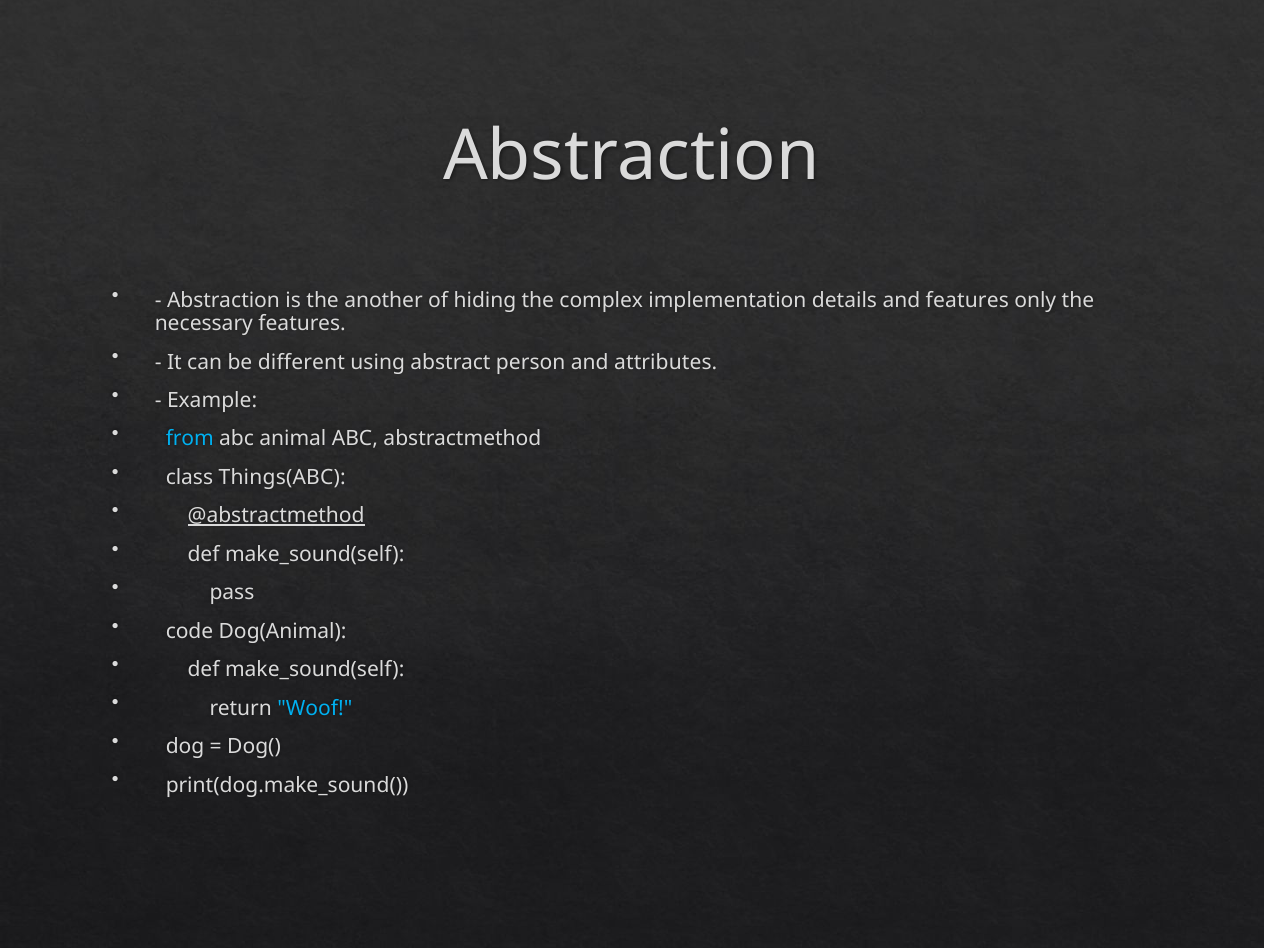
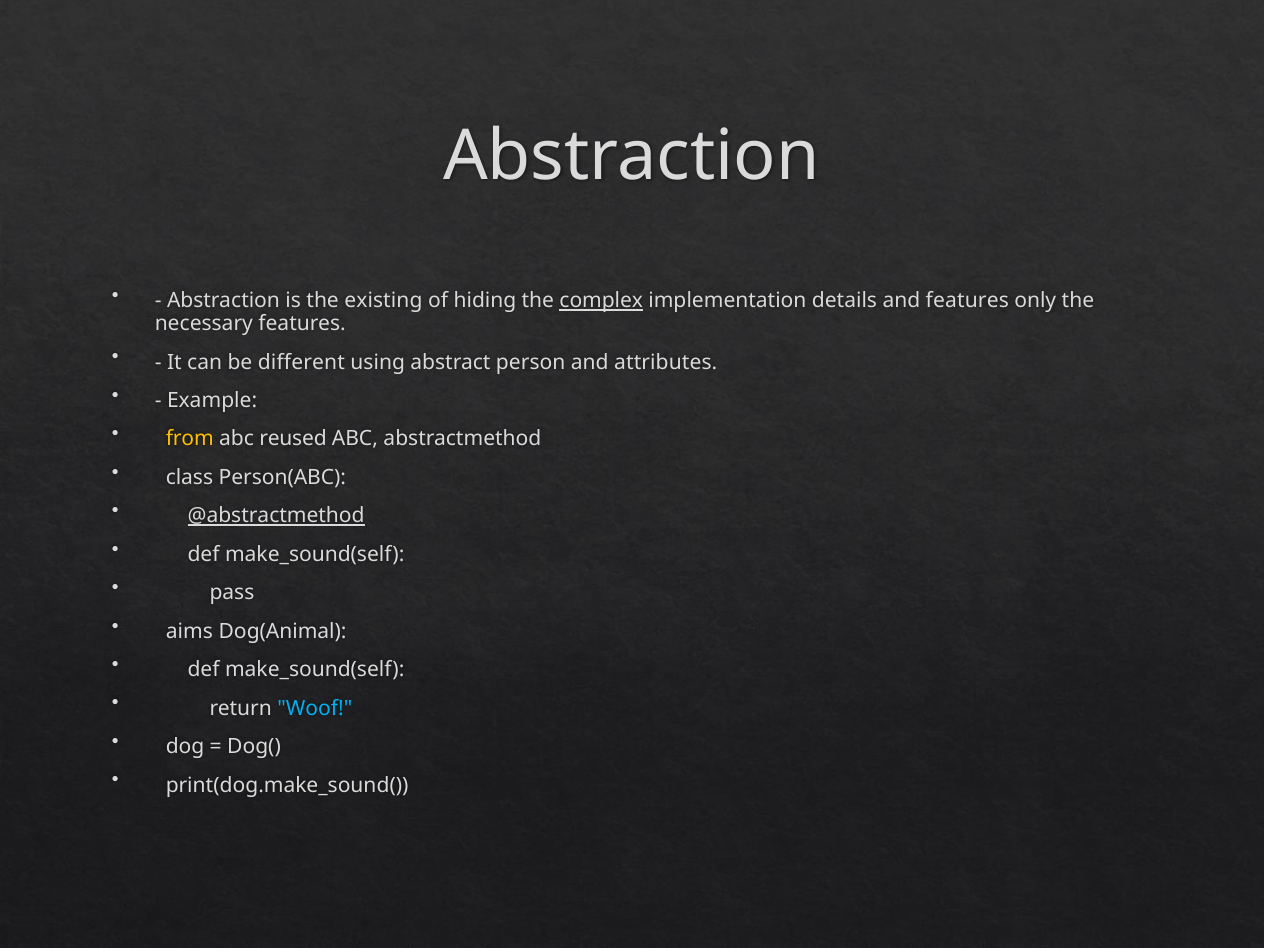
another: another -> existing (383, 301)
complex underline: none -> present (601, 301)
from colour: light blue -> yellow (190, 439)
animal: animal -> reused (293, 439)
Things(ABC: Things(ABC -> Person(ABC (282, 478)
code: code -> aims (189, 631)
